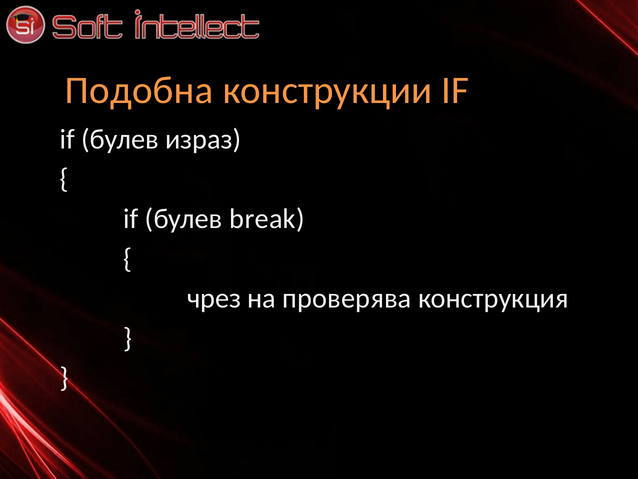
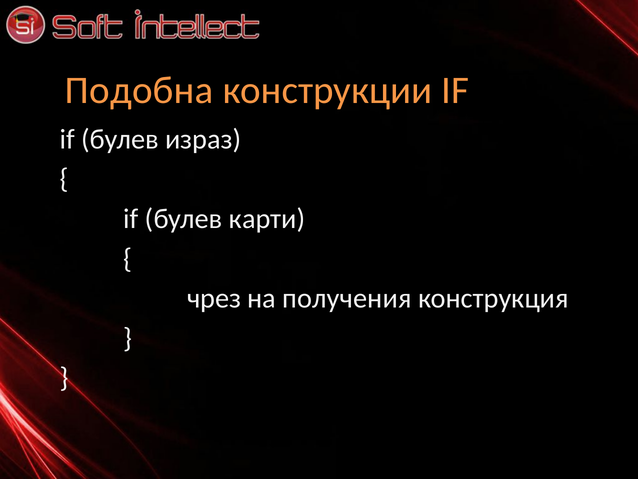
break: break -> карти (267, 219)
проверява: проверява -> получения (347, 298)
